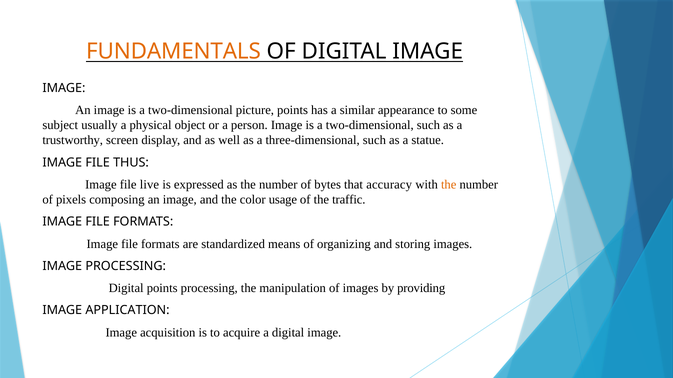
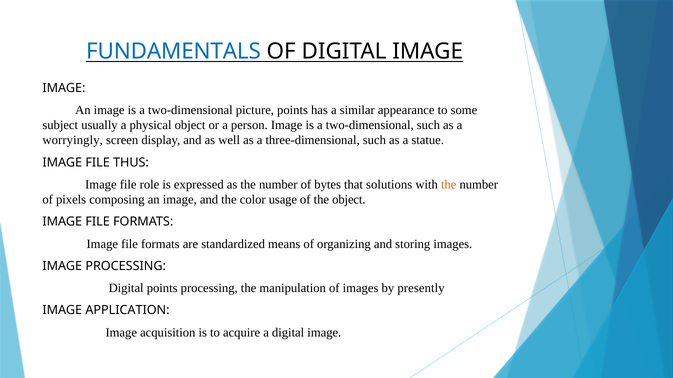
FUNDAMENTALS colour: orange -> blue (173, 51)
trustworthy: trustworthy -> worryingly (73, 140)
live: live -> role (149, 185)
accuracy: accuracy -> solutions (389, 185)
the traffic: traffic -> object (349, 200)
providing: providing -> presently (421, 289)
